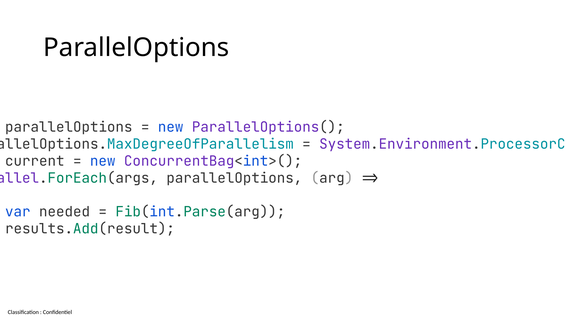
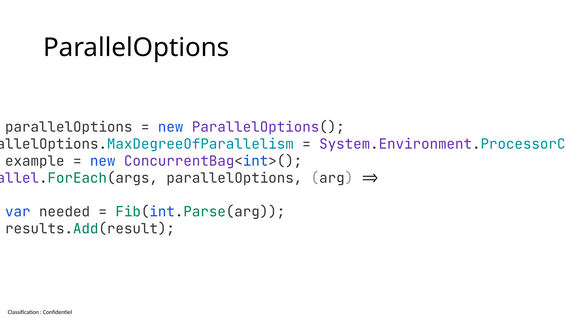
current: current -> example (35, 161)
